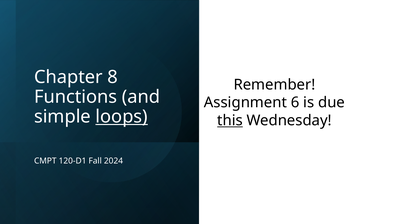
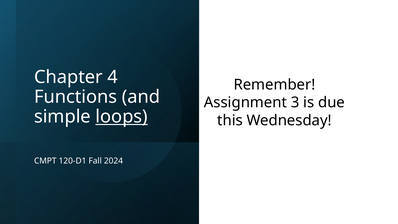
8: 8 -> 4 (113, 77)
6: 6 -> 3 (295, 102)
this underline: present -> none (230, 120)
